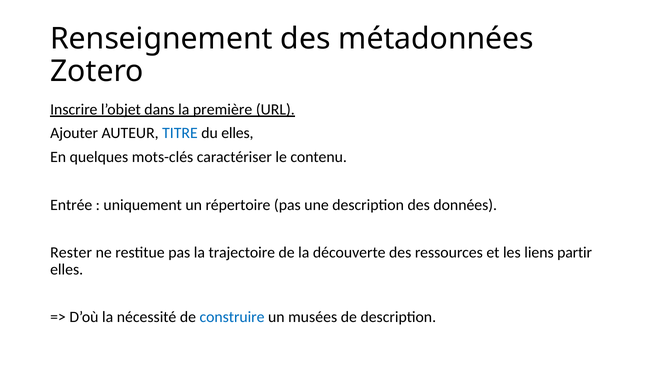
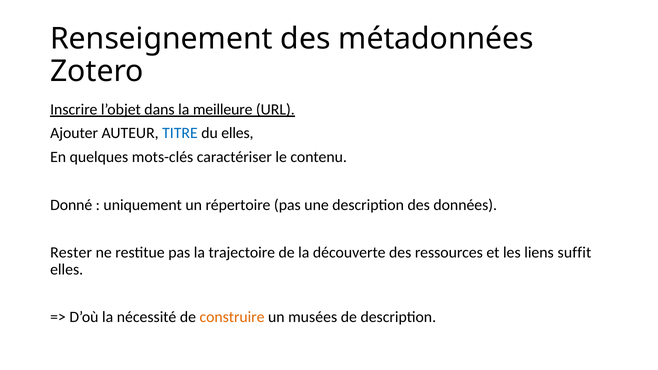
première: première -> meilleure (223, 109)
Entrée: Entrée -> Donné (71, 205)
partir: partir -> suffit (574, 253)
construire colour: blue -> orange (232, 317)
